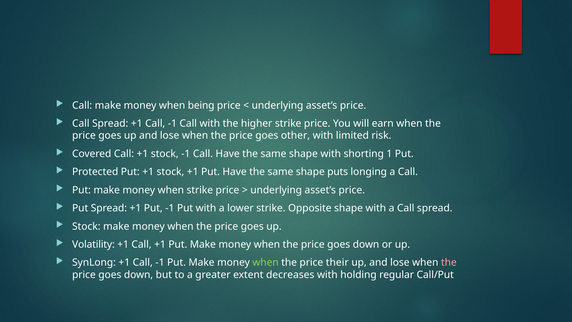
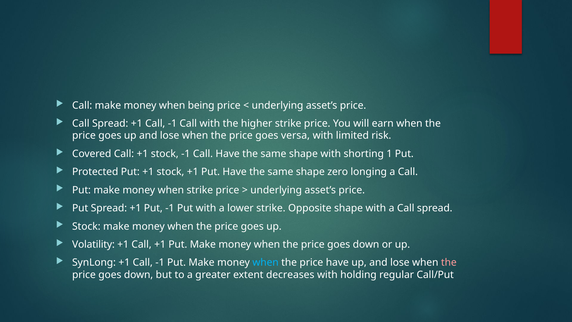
other: other -> versa (295, 136)
puts: puts -> zero (338, 172)
when colour: light green -> light blue (266, 262)
price their: their -> have (337, 262)
